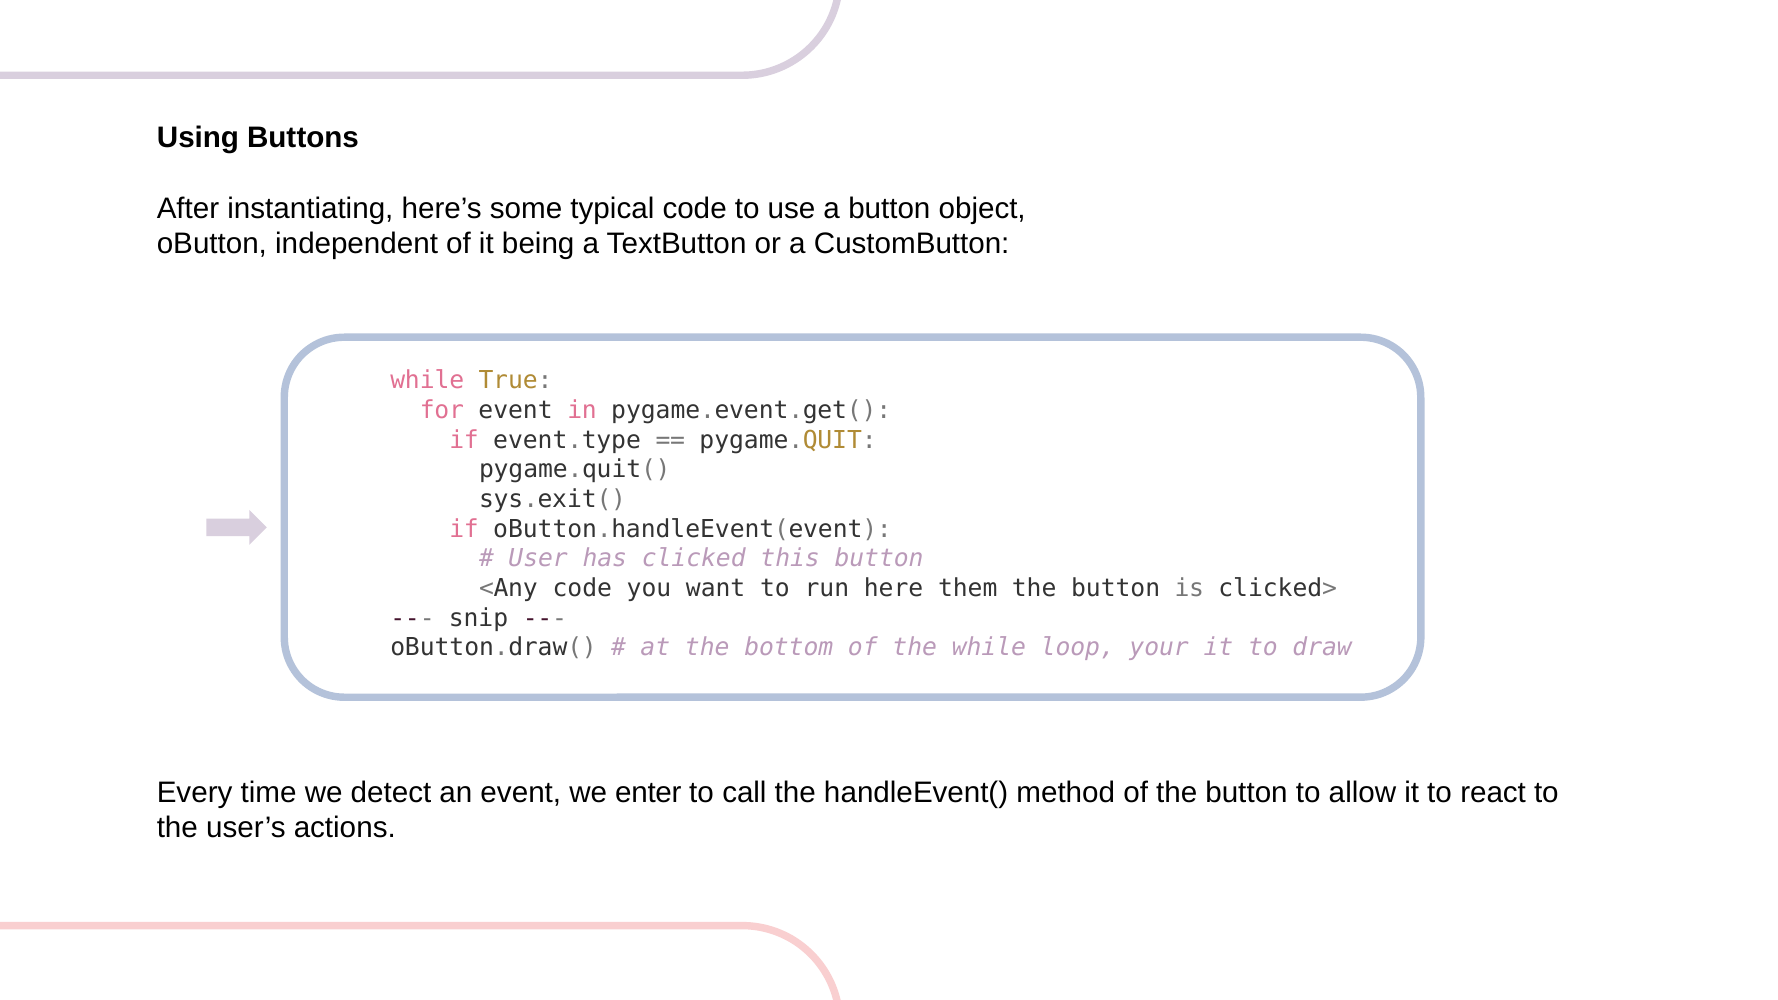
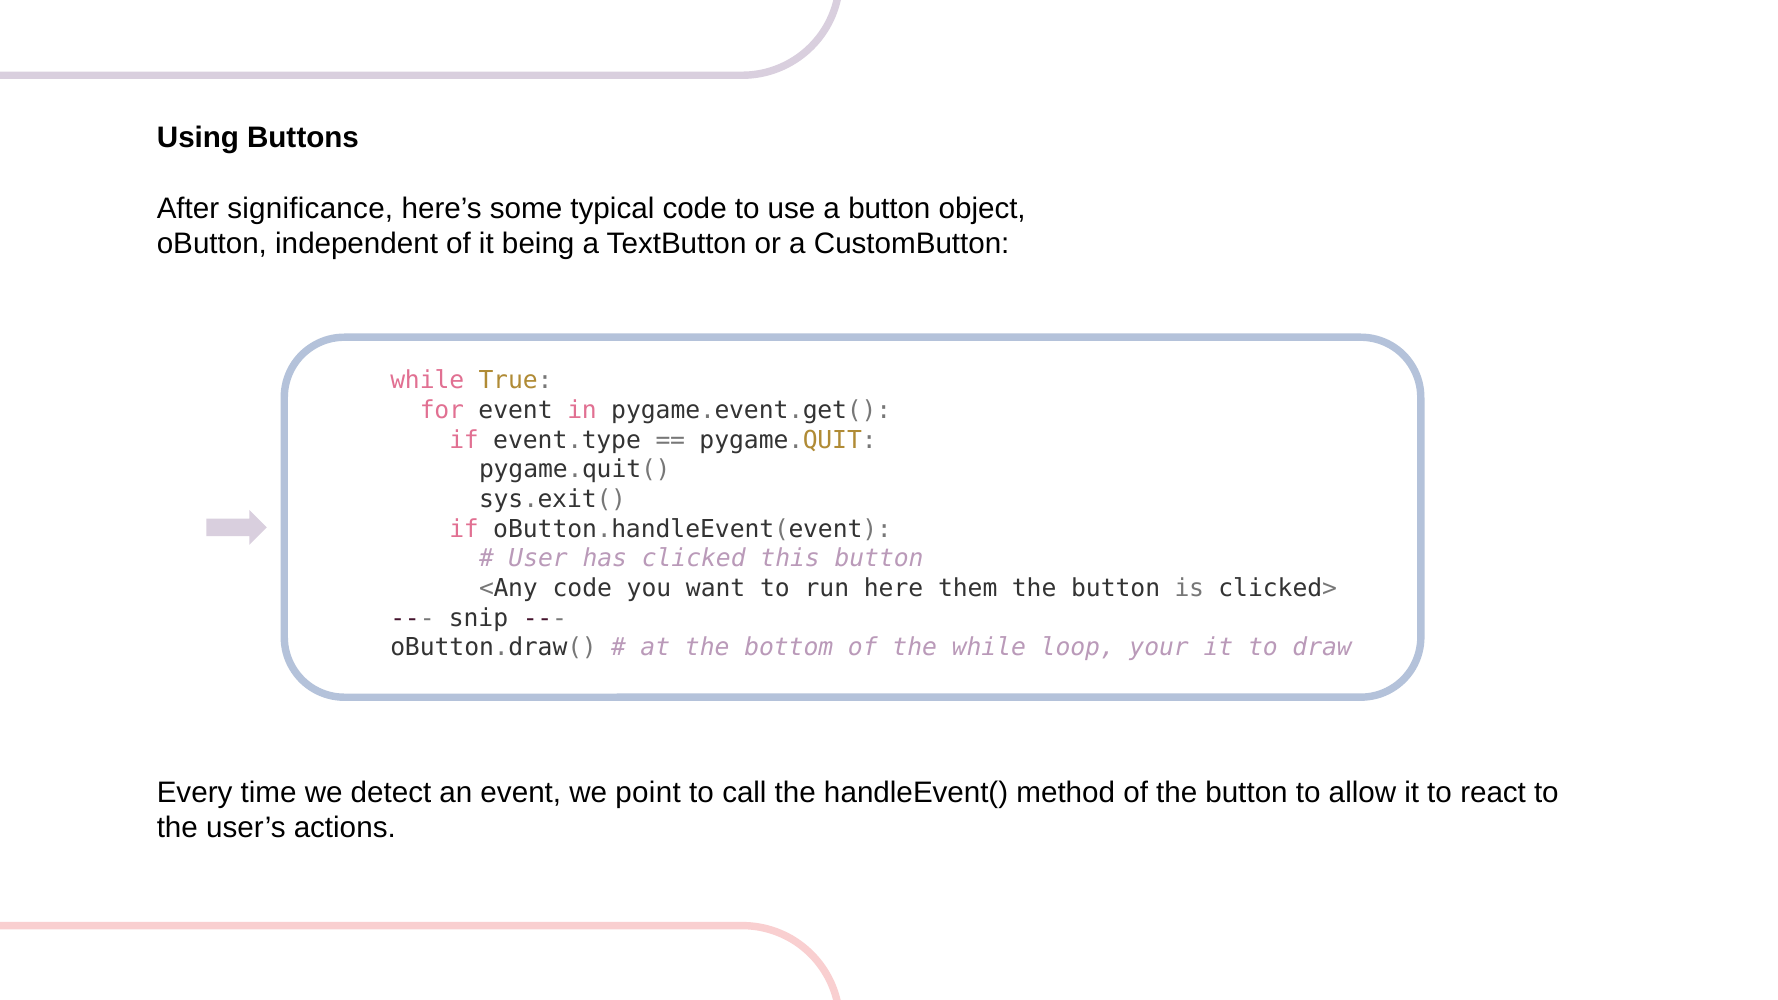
instantiating: instantiating -> significance (310, 209)
enter: enter -> point (648, 793)
